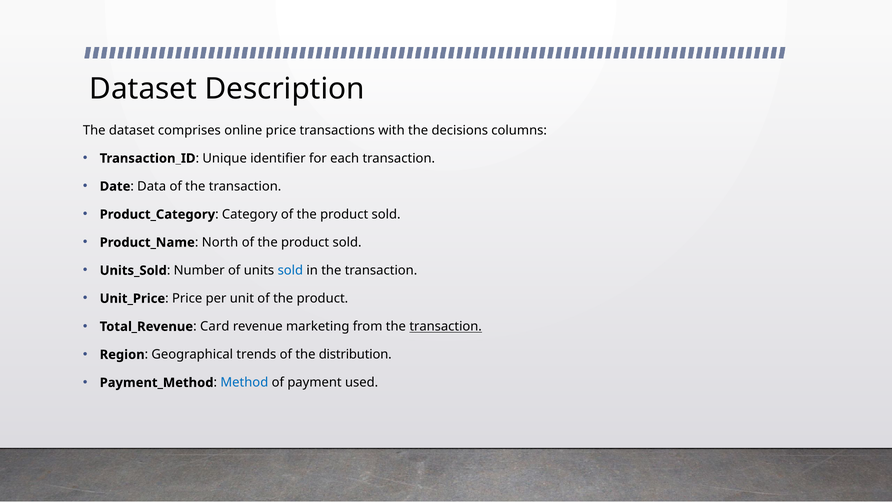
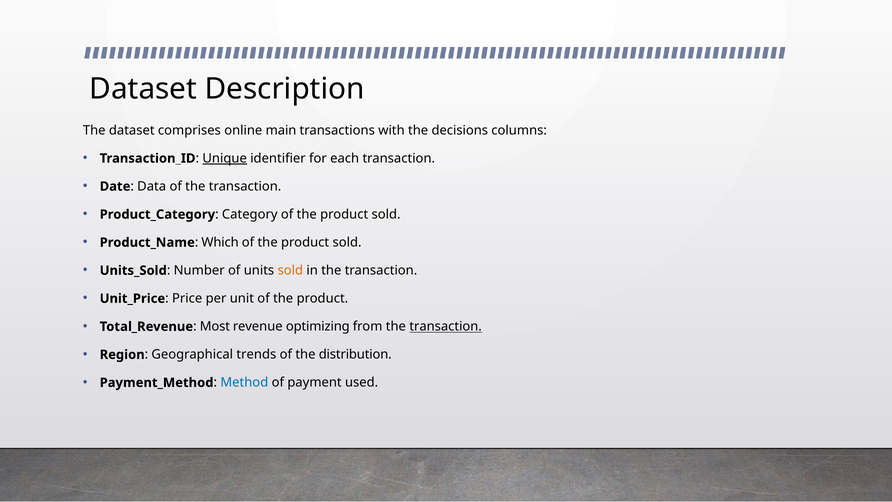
online price: price -> main (281, 130)
Unique underline: none -> present (225, 158)
North: North -> Which (220, 242)
sold colour: blue -> orange (290, 270)
Card: Card -> Most (215, 326)
marketing: marketing -> optimizing (318, 326)
